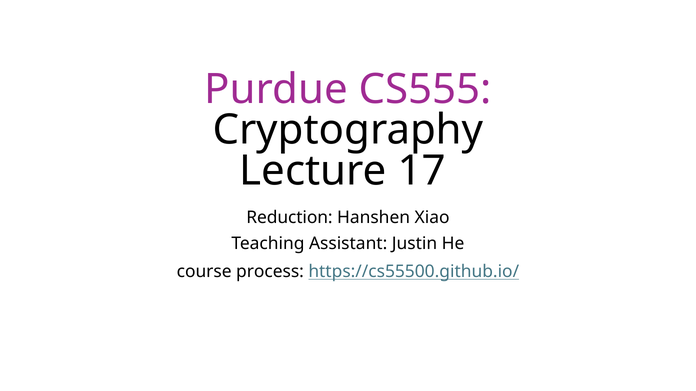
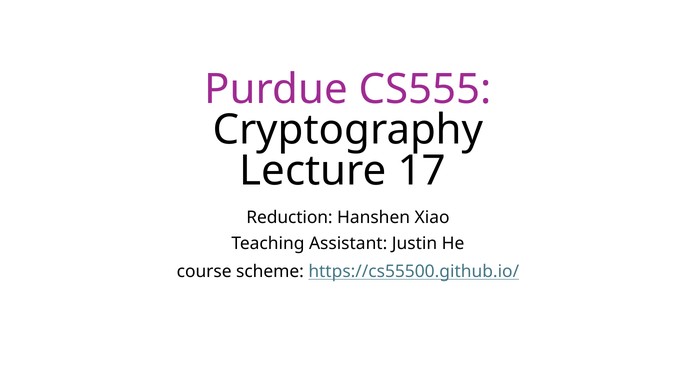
process: process -> scheme (270, 272)
